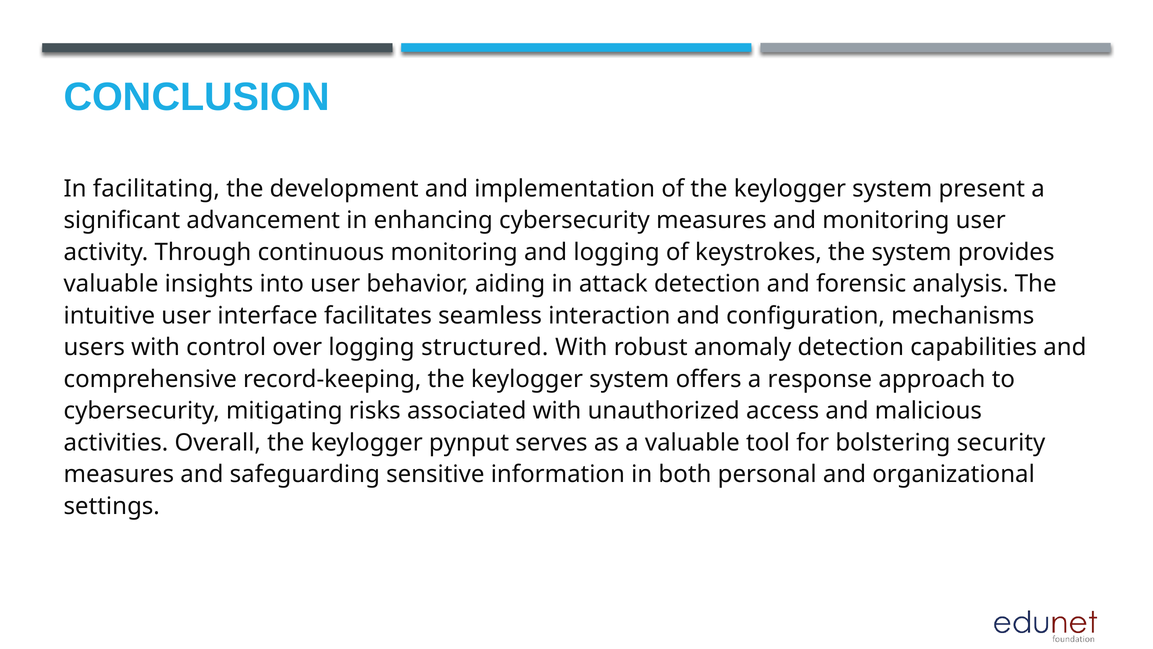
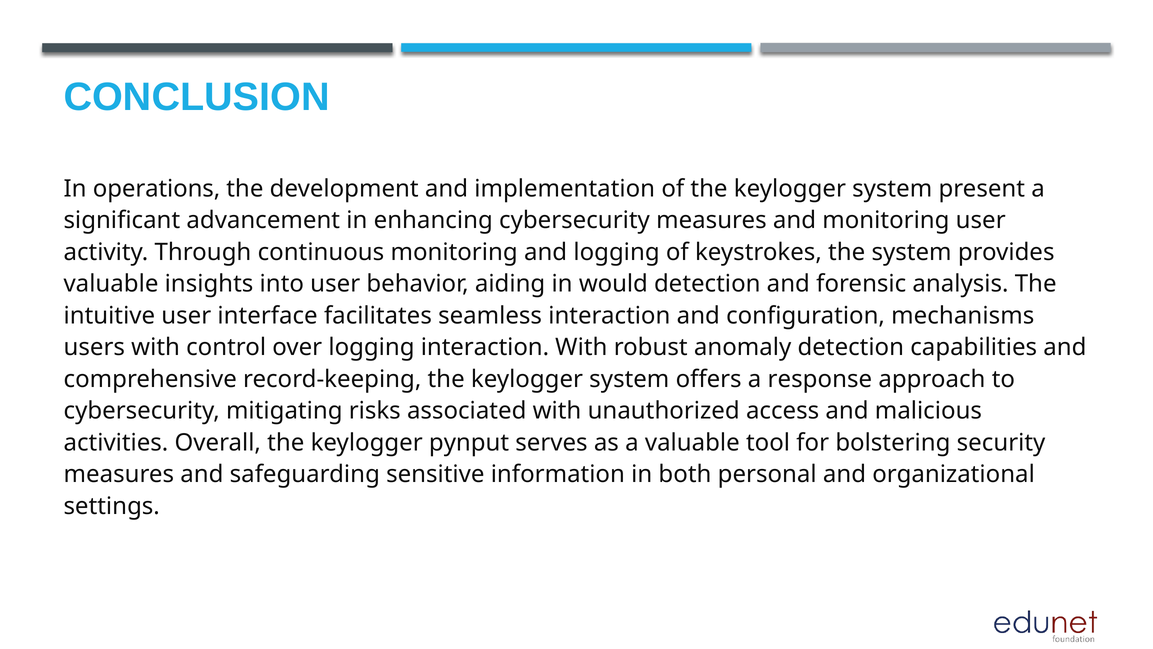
facilitating: facilitating -> operations (157, 189)
attack: attack -> would (613, 284)
logging structured: structured -> interaction (485, 347)
